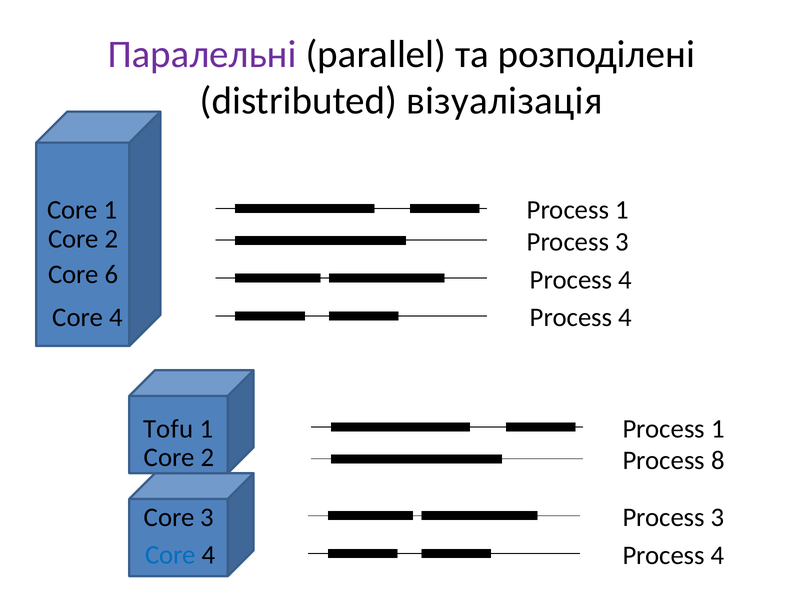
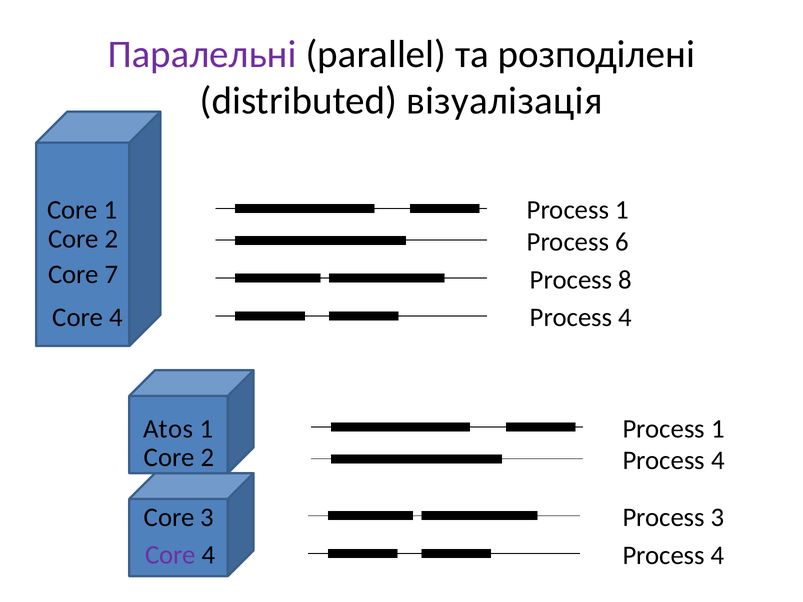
3: 3 -> 6 (622, 242)
6: 6 -> 7 (111, 275)
4: 4 -> 8 (625, 280)
Tofu: Tofu -> Atos (168, 429)
8: 8 -> 4 (718, 461)
Core colour: blue -> purple (170, 555)
